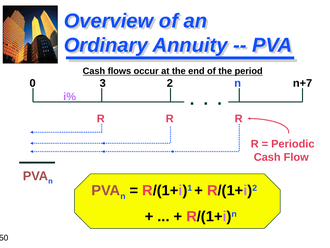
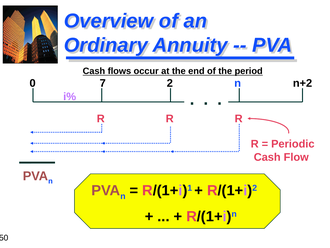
3: 3 -> 7 (103, 83)
n+7: n+7 -> n+2 (303, 83)
